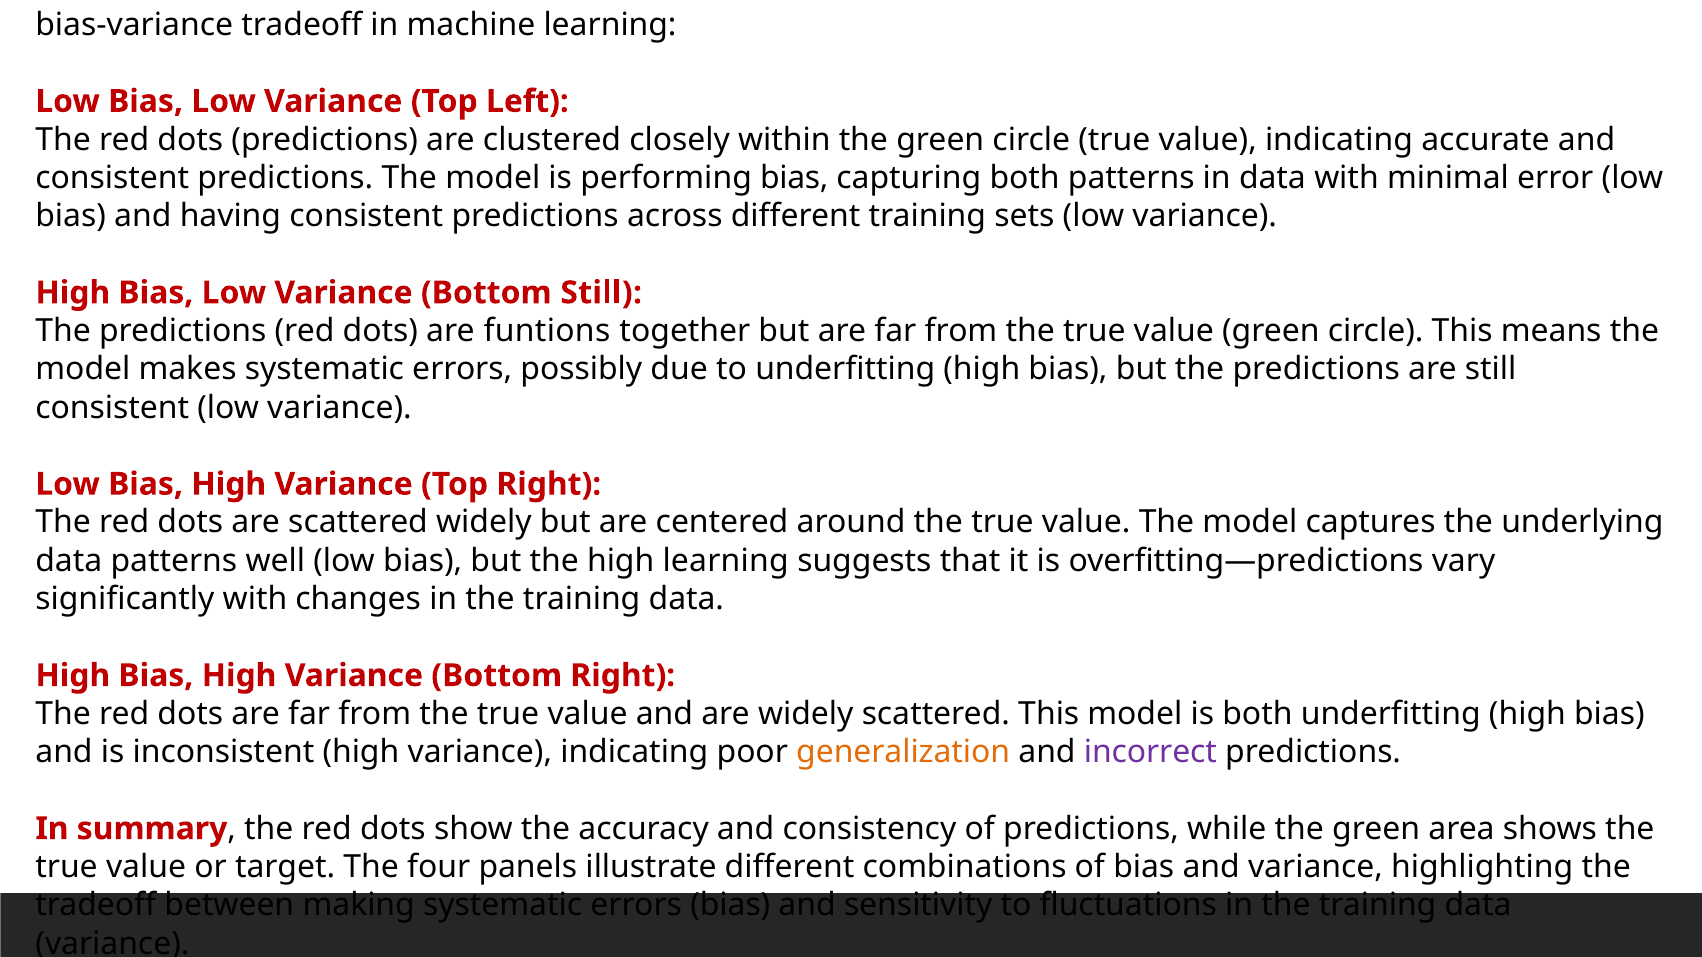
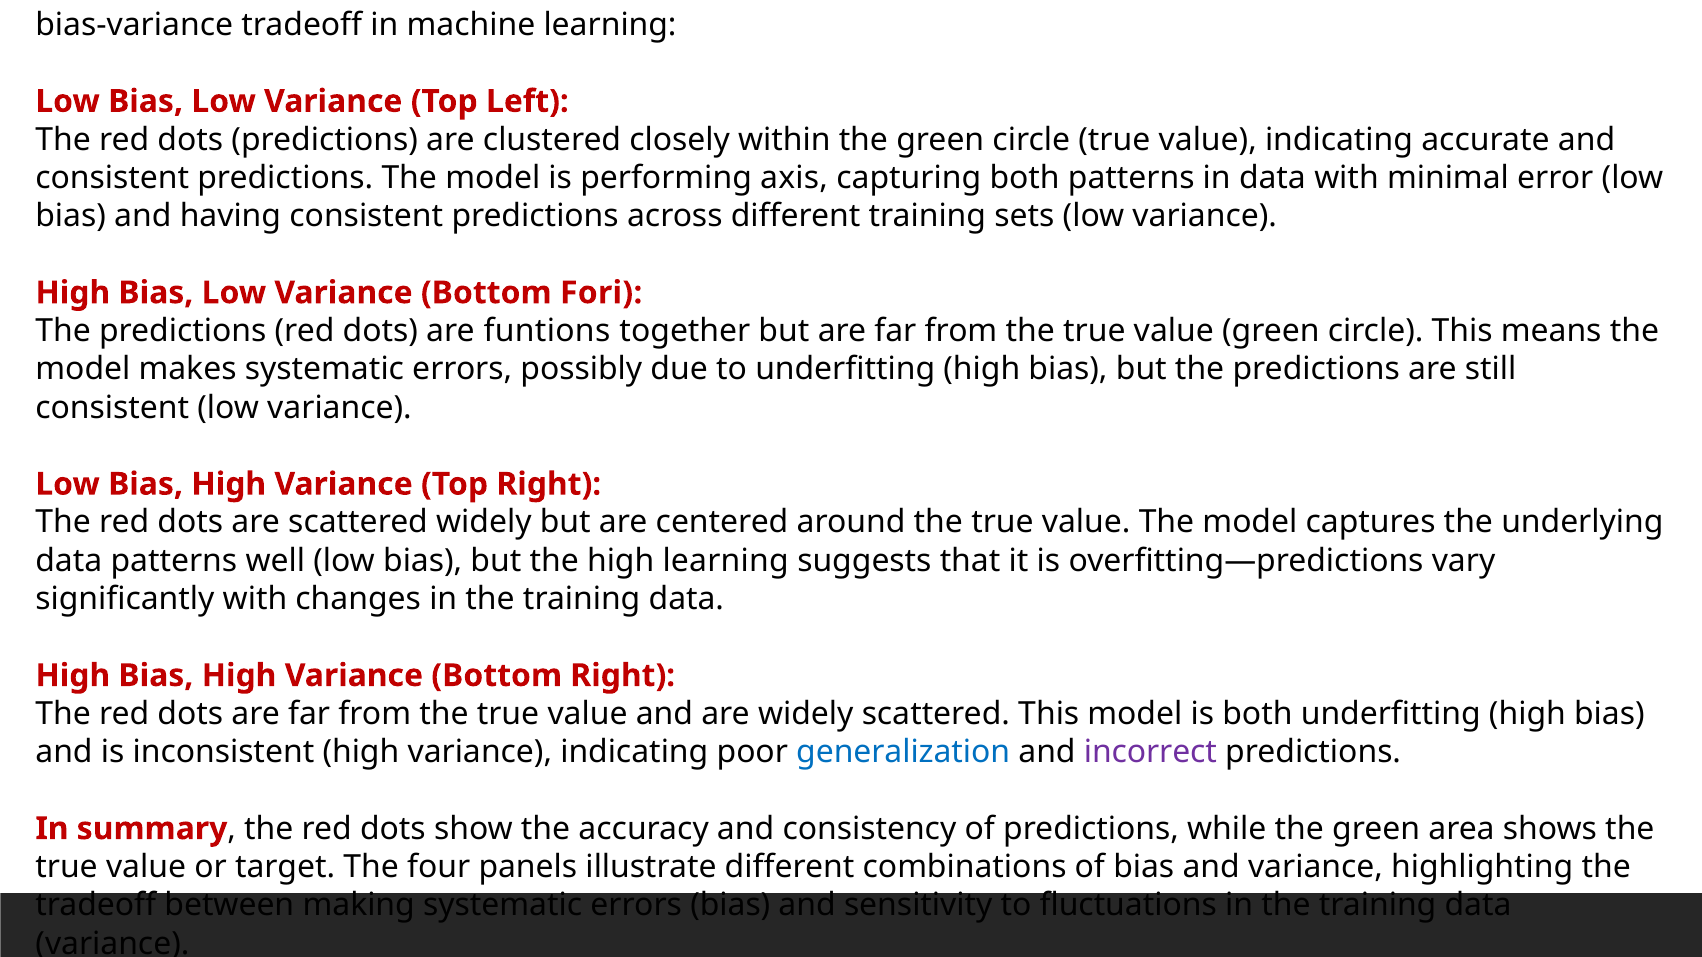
performing bias: bias -> axis (794, 178)
Bottom Still: Still -> Fori (601, 293)
generalization colour: orange -> blue (903, 752)
